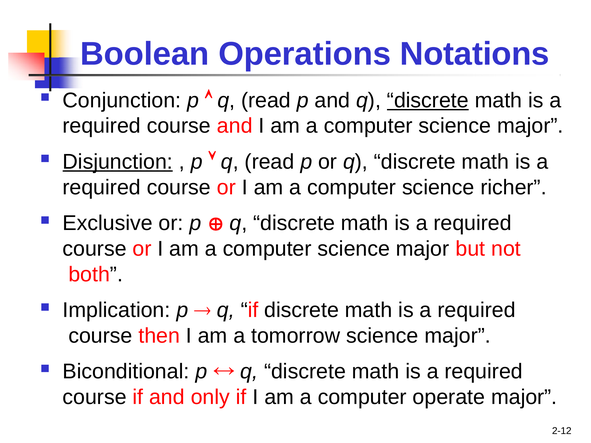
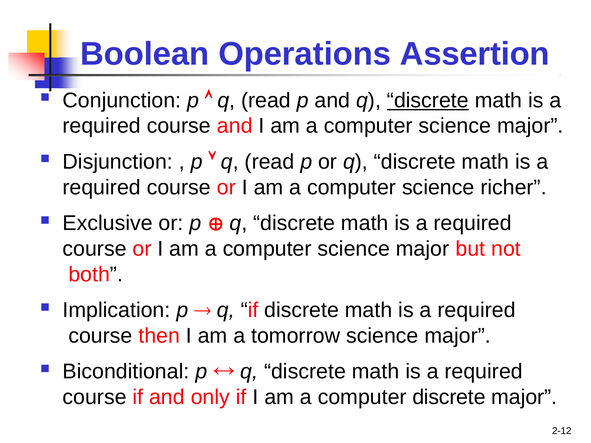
Notations: Notations -> Assertion (475, 54)
Disjunction underline: present -> none (118, 162)
computer operate: operate -> discrete (449, 397)
